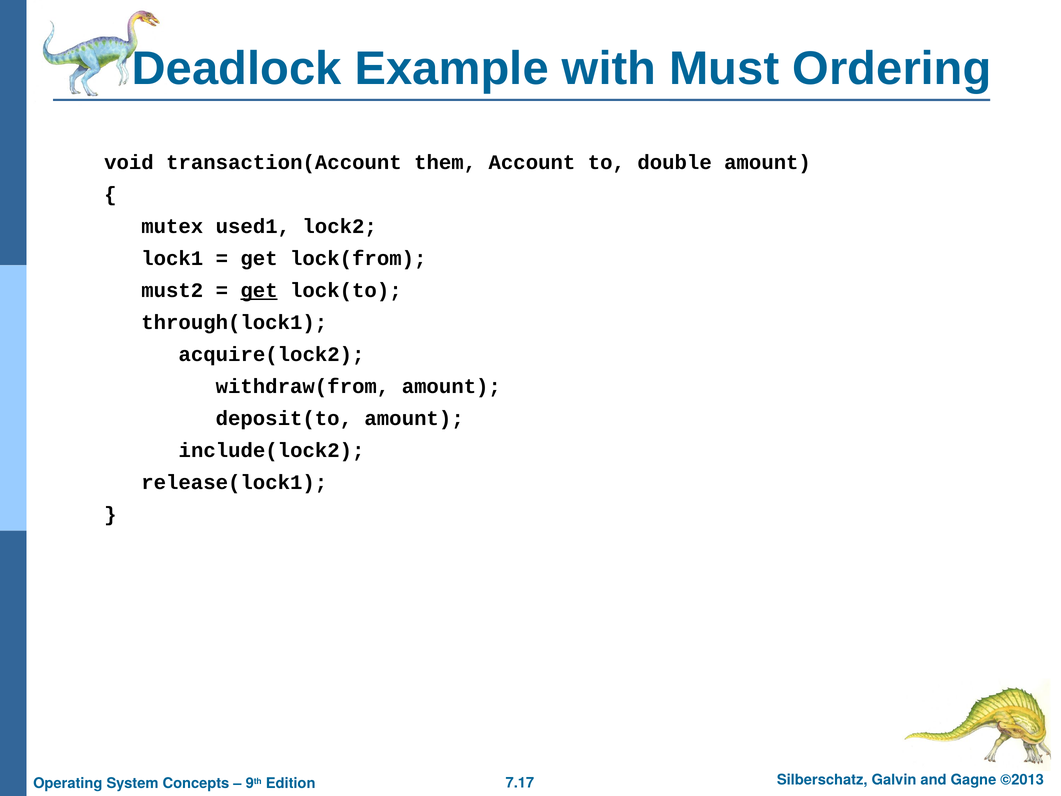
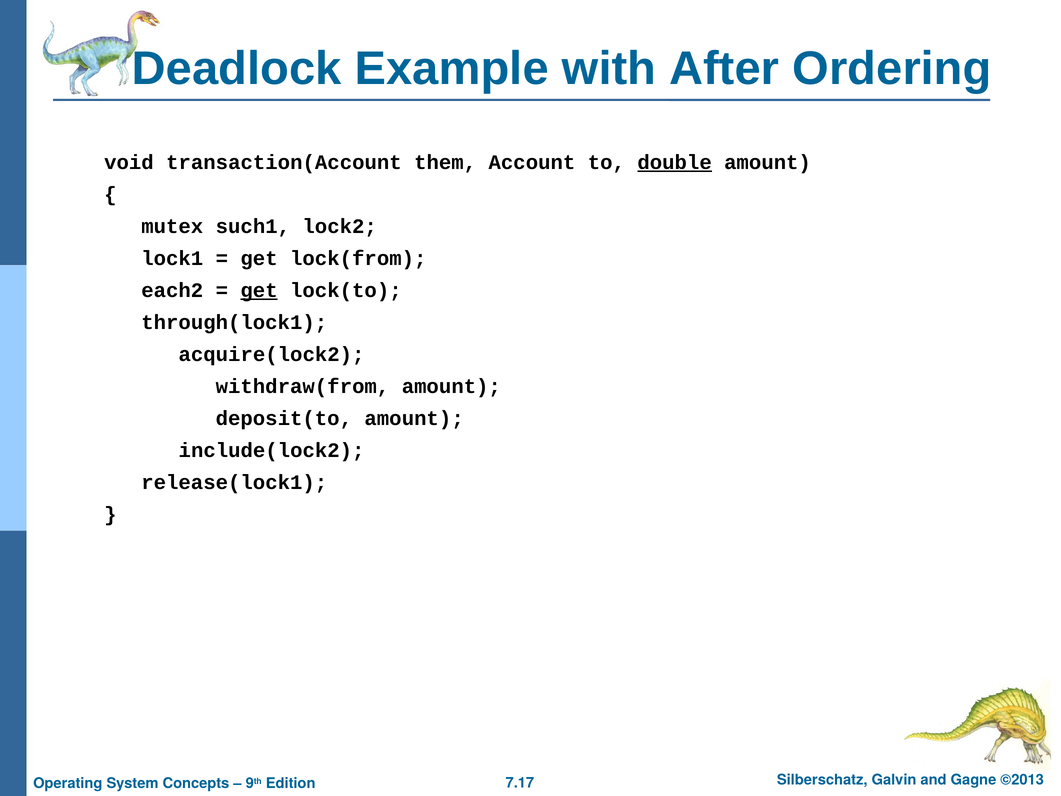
Must: Must -> After (724, 69)
double underline: none -> present (675, 162)
used1: used1 -> such1 (253, 226)
must2: must2 -> each2 (172, 290)
